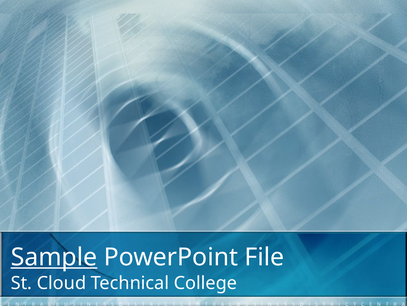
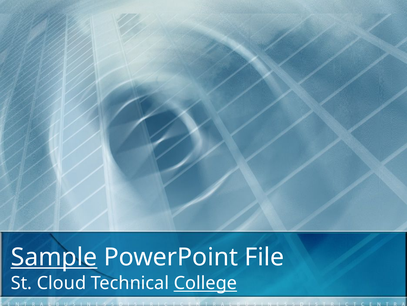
College underline: none -> present (205, 283)
